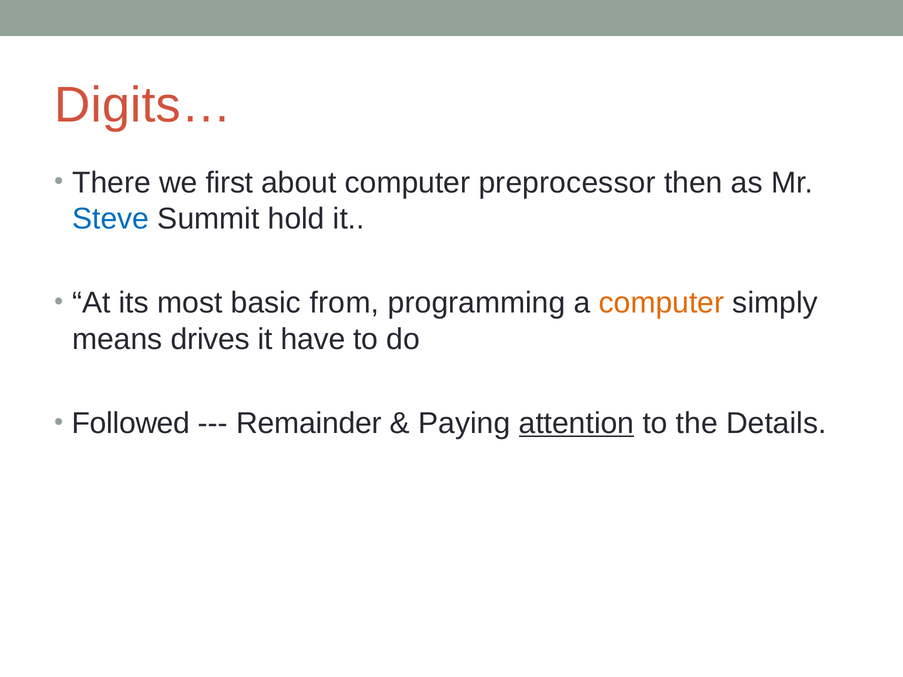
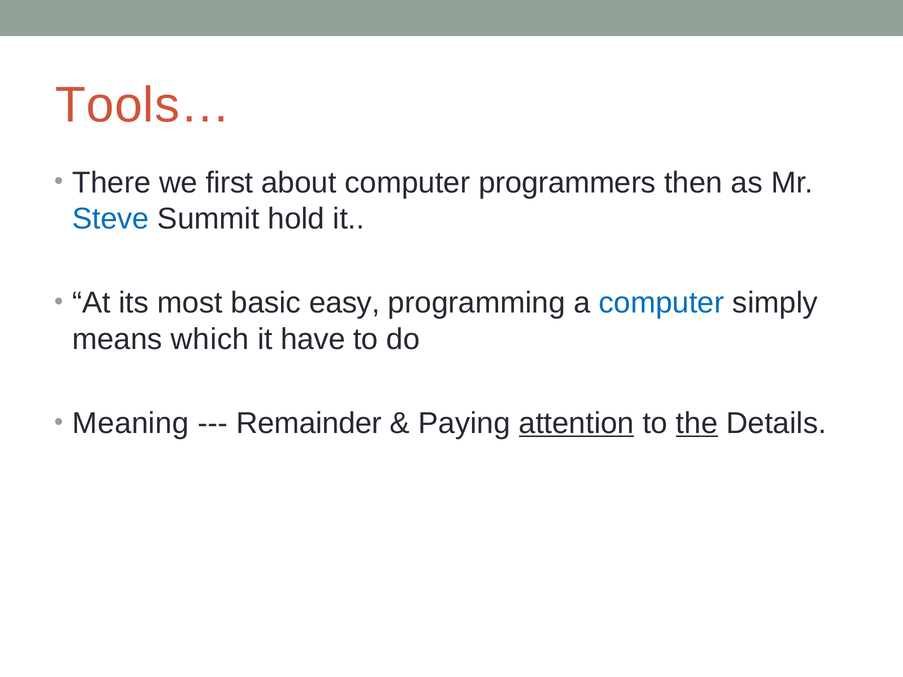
Digits…: Digits… -> Tools… (143, 105)
preprocessor: preprocessor -> programmers (567, 183)
from: from -> easy (345, 303)
computer colour: orange -> blue (661, 303)
drives: drives -> which (210, 339)
Followed: Followed -> Meaning (131, 423)
the underline: none -> present (697, 423)
